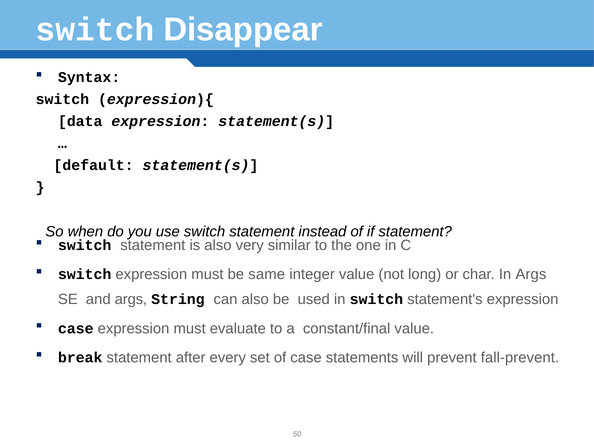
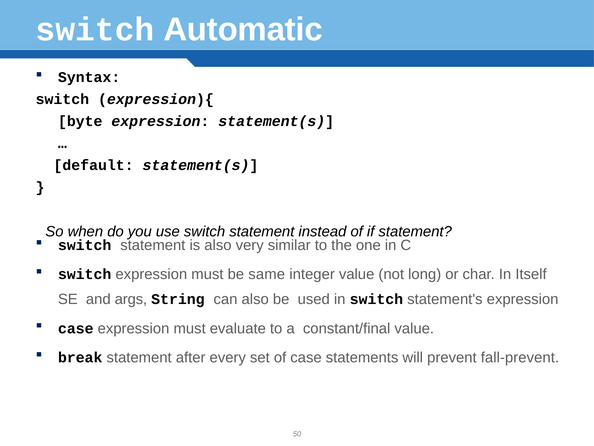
Disappear: Disappear -> Automatic (243, 30)
data: data -> byte (80, 121)
In Args: Args -> Itself (531, 274)
